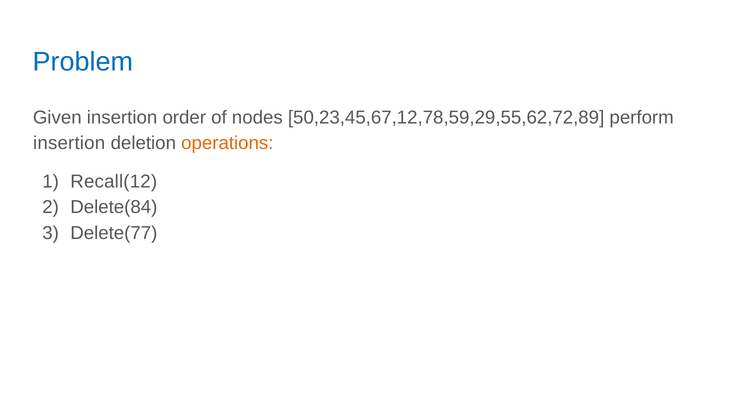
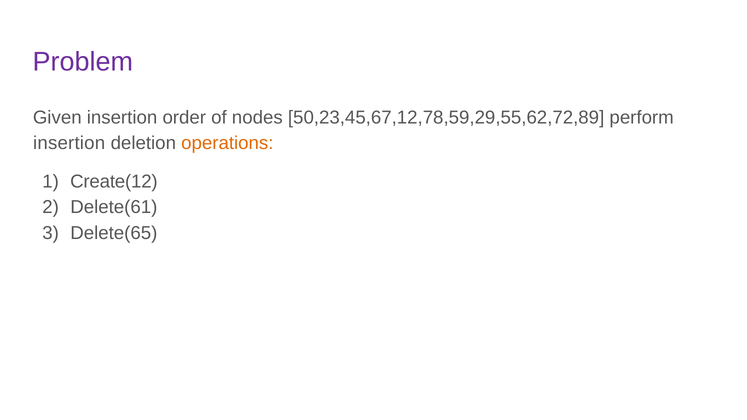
Problem colour: blue -> purple (83, 62)
Recall(12: Recall(12 -> Create(12 (114, 181)
Delete(84: Delete(84 -> Delete(61 (114, 207)
Delete(77: Delete(77 -> Delete(65 (114, 233)
